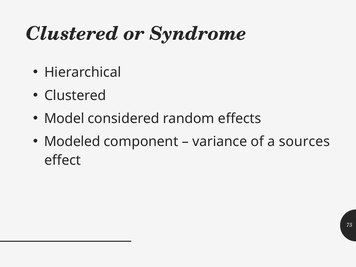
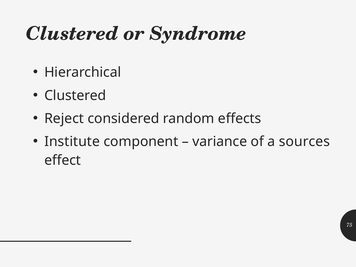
Model: Model -> Reject (64, 119)
Modeled: Modeled -> Institute (72, 142)
